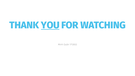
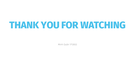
YOU underline: present -> none (50, 25)
